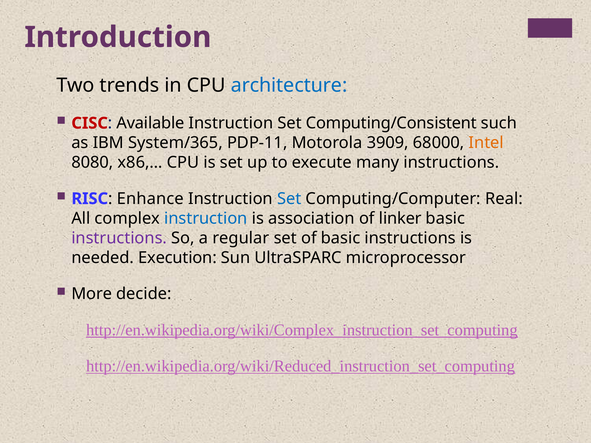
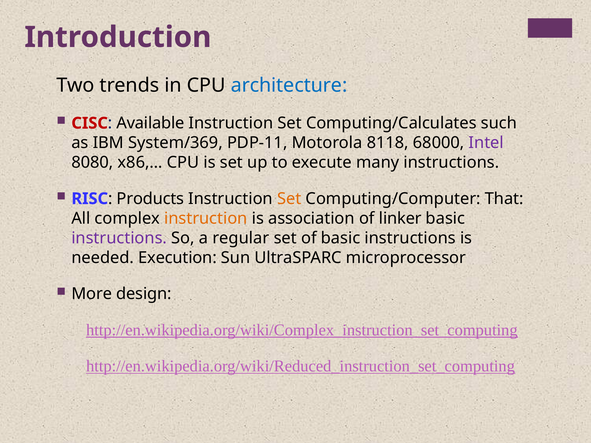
Computing/Consistent: Computing/Consistent -> Computing/Calculates (391, 123)
System/365: System/365 -> System/369 (175, 143)
3909: 3909 -> 8118 (388, 143)
Intel colour: orange -> purple (486, 143)
Enhance: Enhance -> Products (150, 199)
Set colour: blue -> orange (289, 199)
Real: Real -> That (504, 199)
instruction colour: blue -> orange (206, 219)
decide: decide -> design (144, 294)
